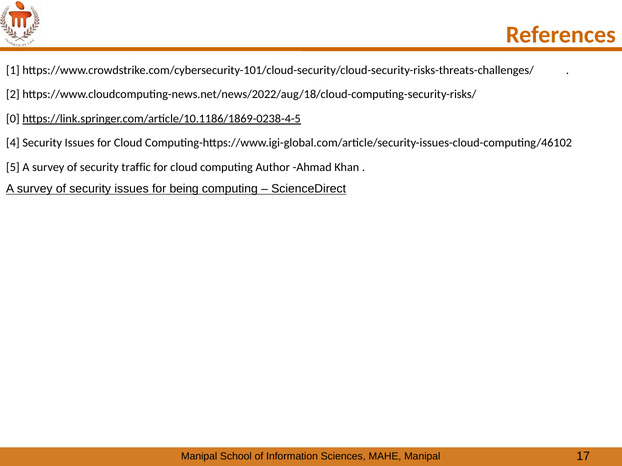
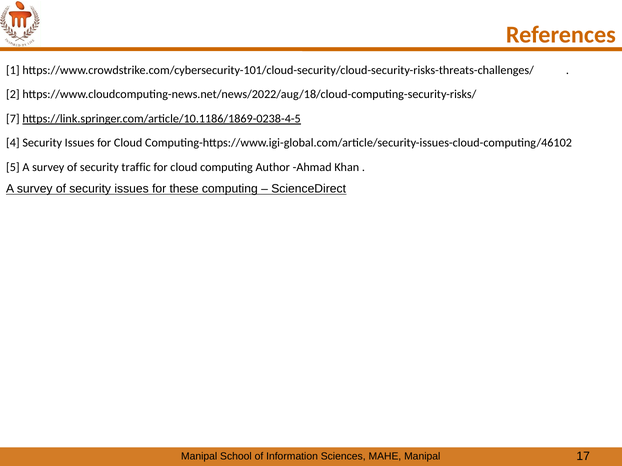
0: 0 -> 7 (13, 119)
being: being -> these (184, 189)
